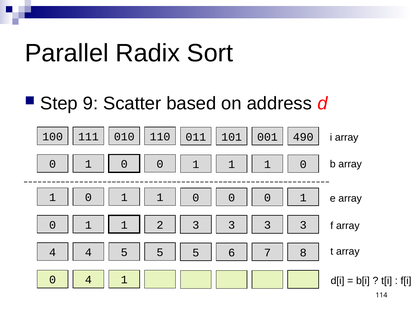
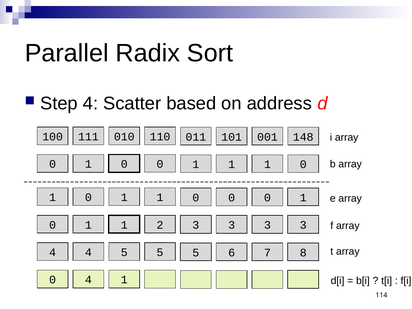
Step 9: 9 -> 4 (91, 104)
490: 490 -> 148 (303, 137)
